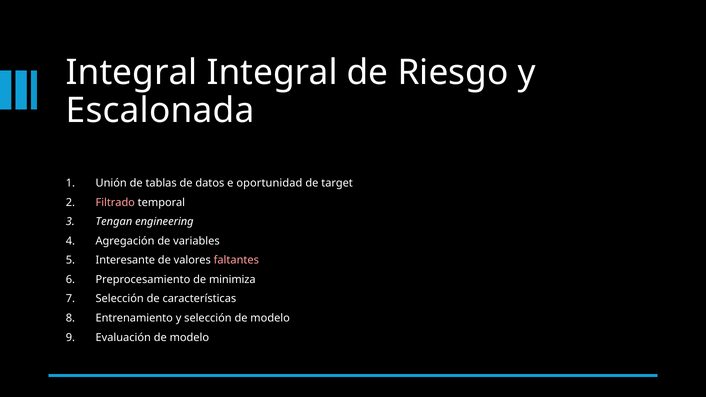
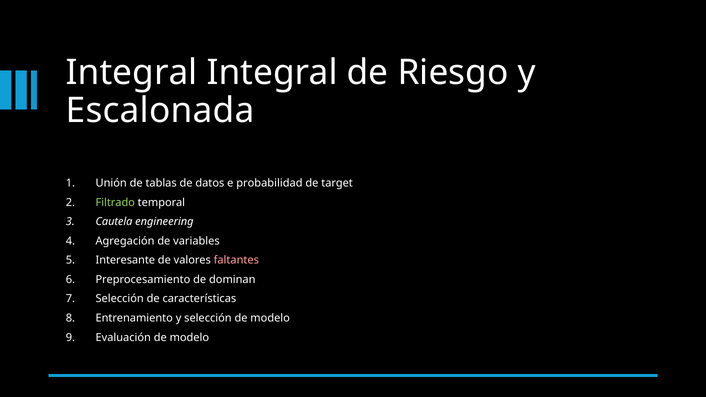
oportunidad: oportunidad -> probabilidad (269, 183)
Filtrado colour: pink -> light green (115, 203)
Tengan: Tengan -> Cautela (114, 222)
minimiza: minimiza -> dominan (232, 280)
